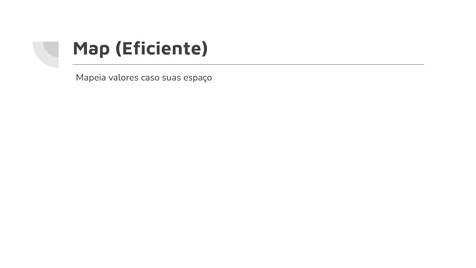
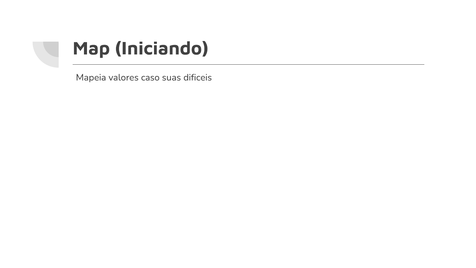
Eficiente: Eficiente -> Iniciando (162, 48)
espaço: espaço -> dificeis (198, 77)
